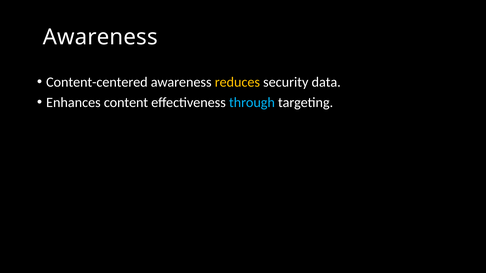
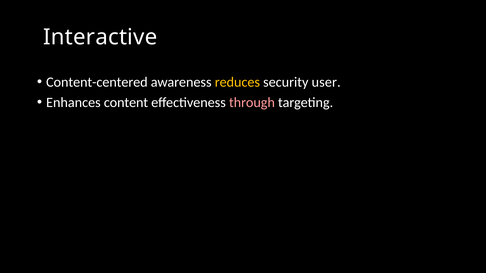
Awareness: Awareness -> Interactive (100, 37)
data: data -> user (326, 82)
through colour: light blue -> pink (252, 103)
